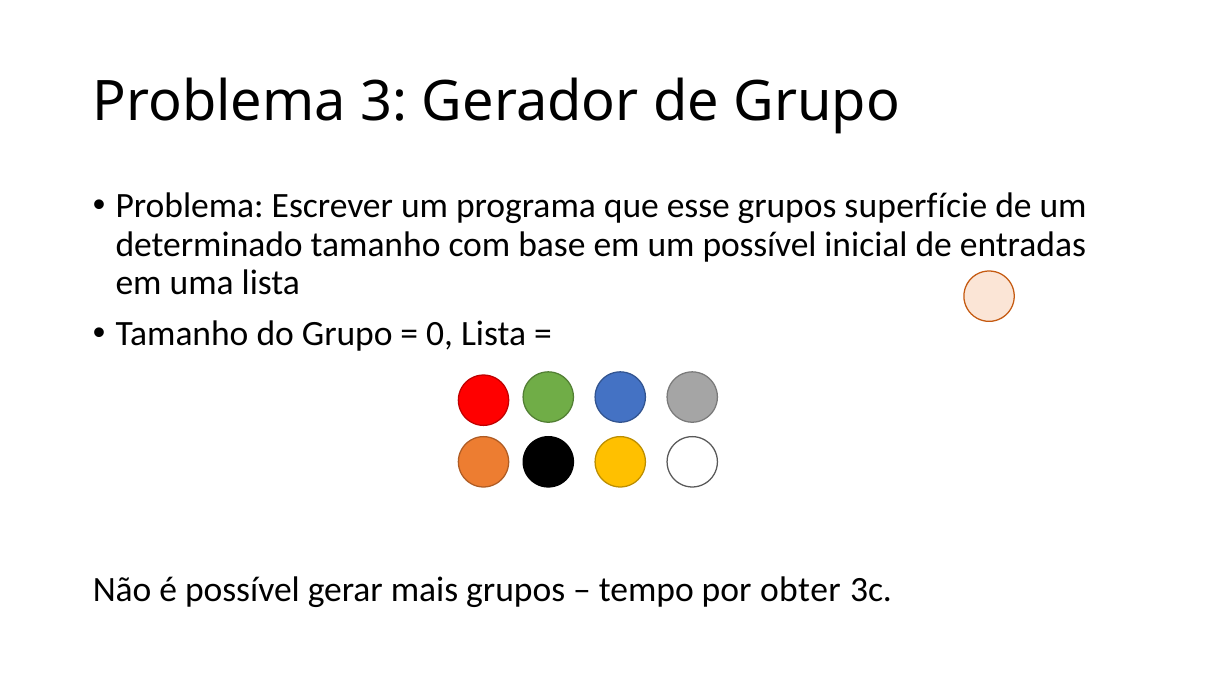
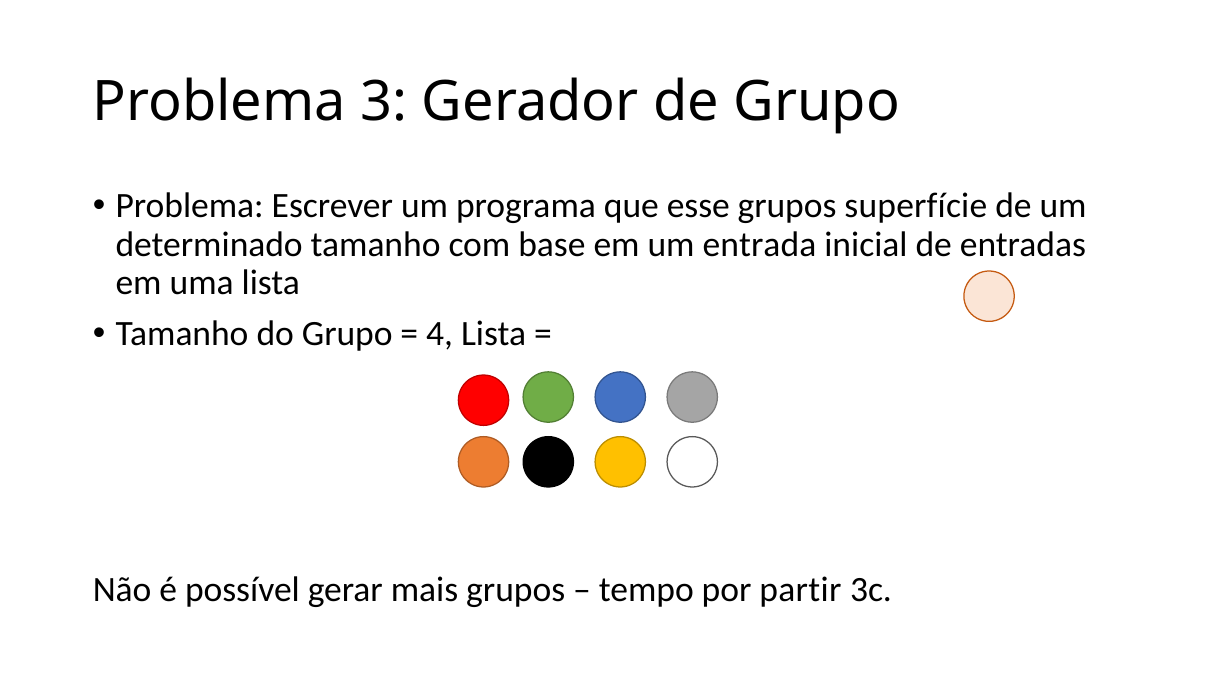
um possível: possível -> entrada (759, 244)
0: 0 -> 4 (440, 334)
obter: obter -> partir (800, 590)
